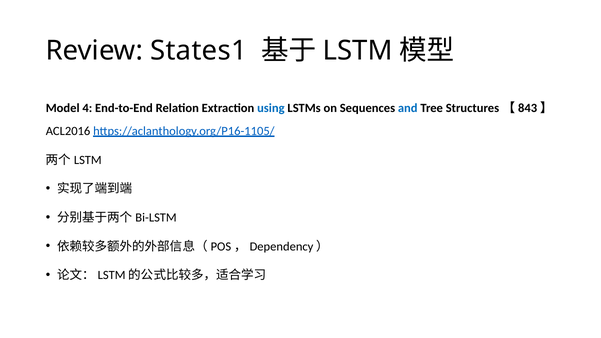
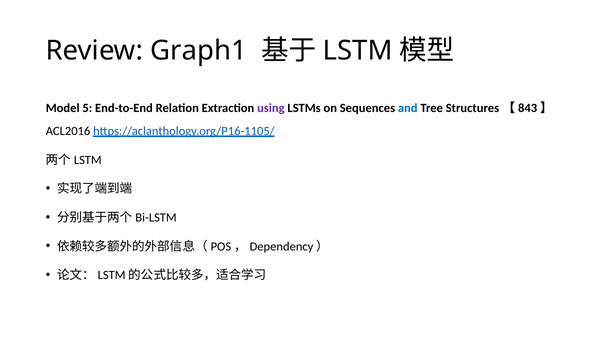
States1: States1 -> Graph1 (199, 51)
4: 4 -> 5 (87, 108)
using colour: blue -> purple (271, 108)
